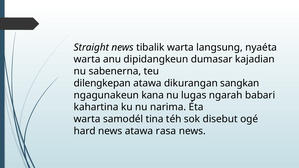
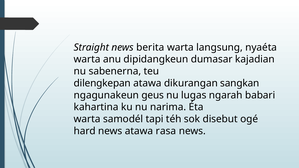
tibalik: tibalik -> berita (150, 47)
kana: kana -> geus (153, 95)
tina: tina -> tapi (155, 119)
